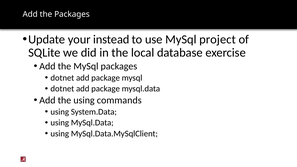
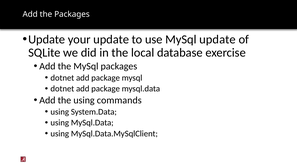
your instead: instead -> update (111, 39)
MySql project: project -> update (218, 39)
